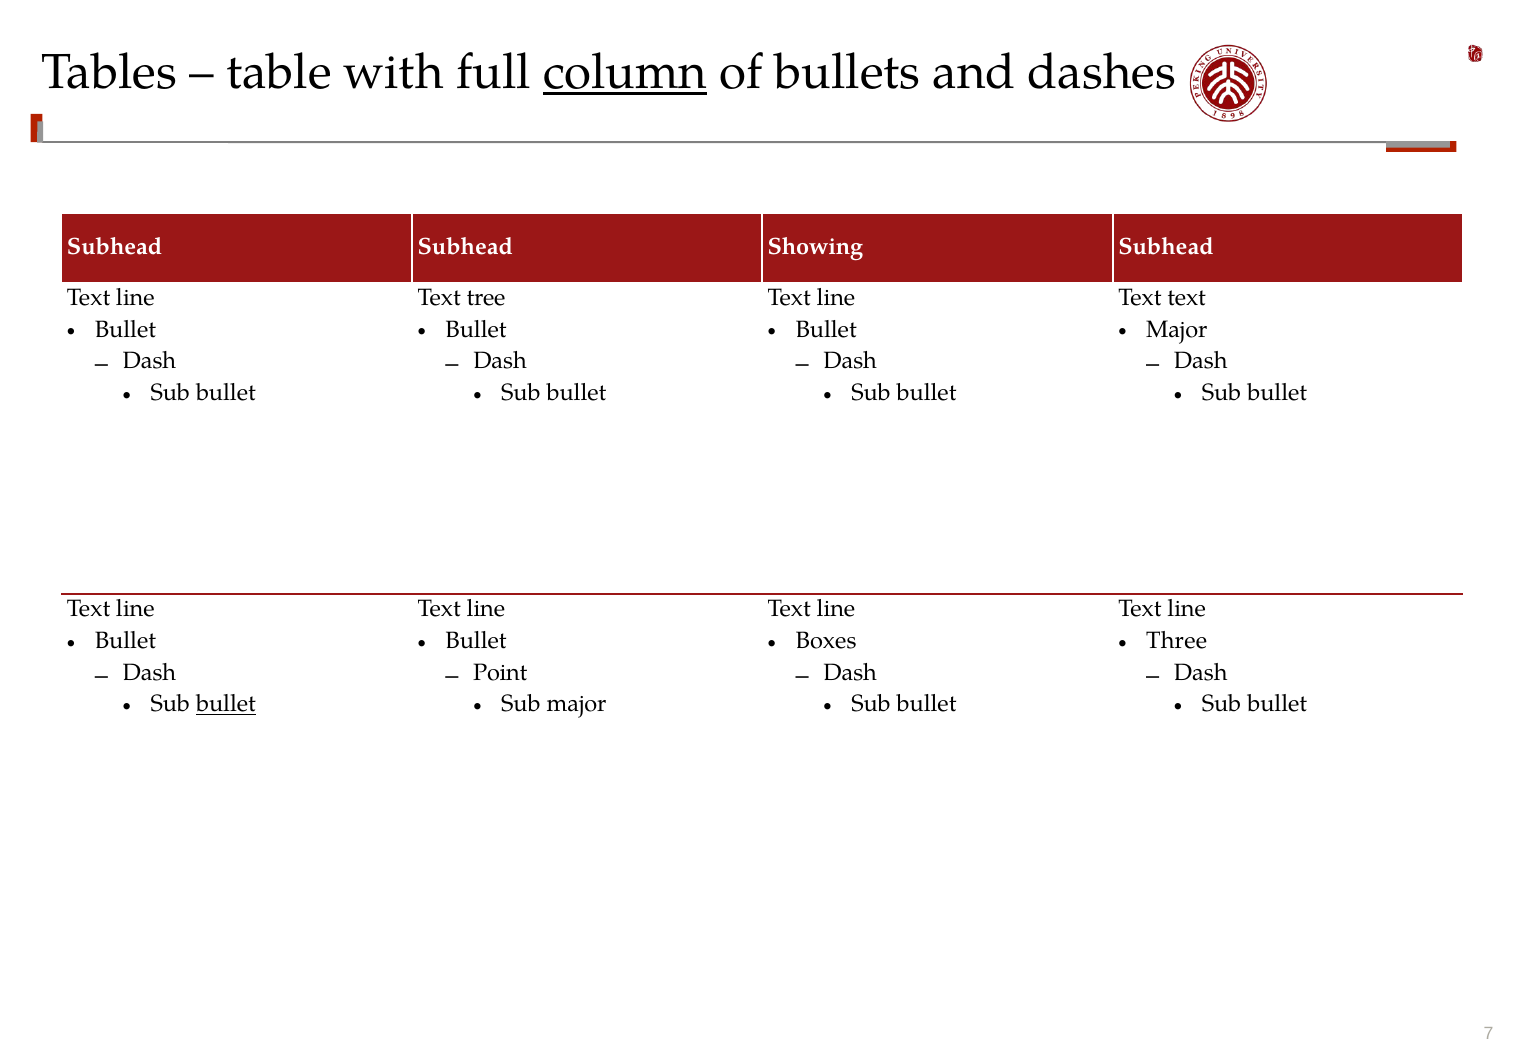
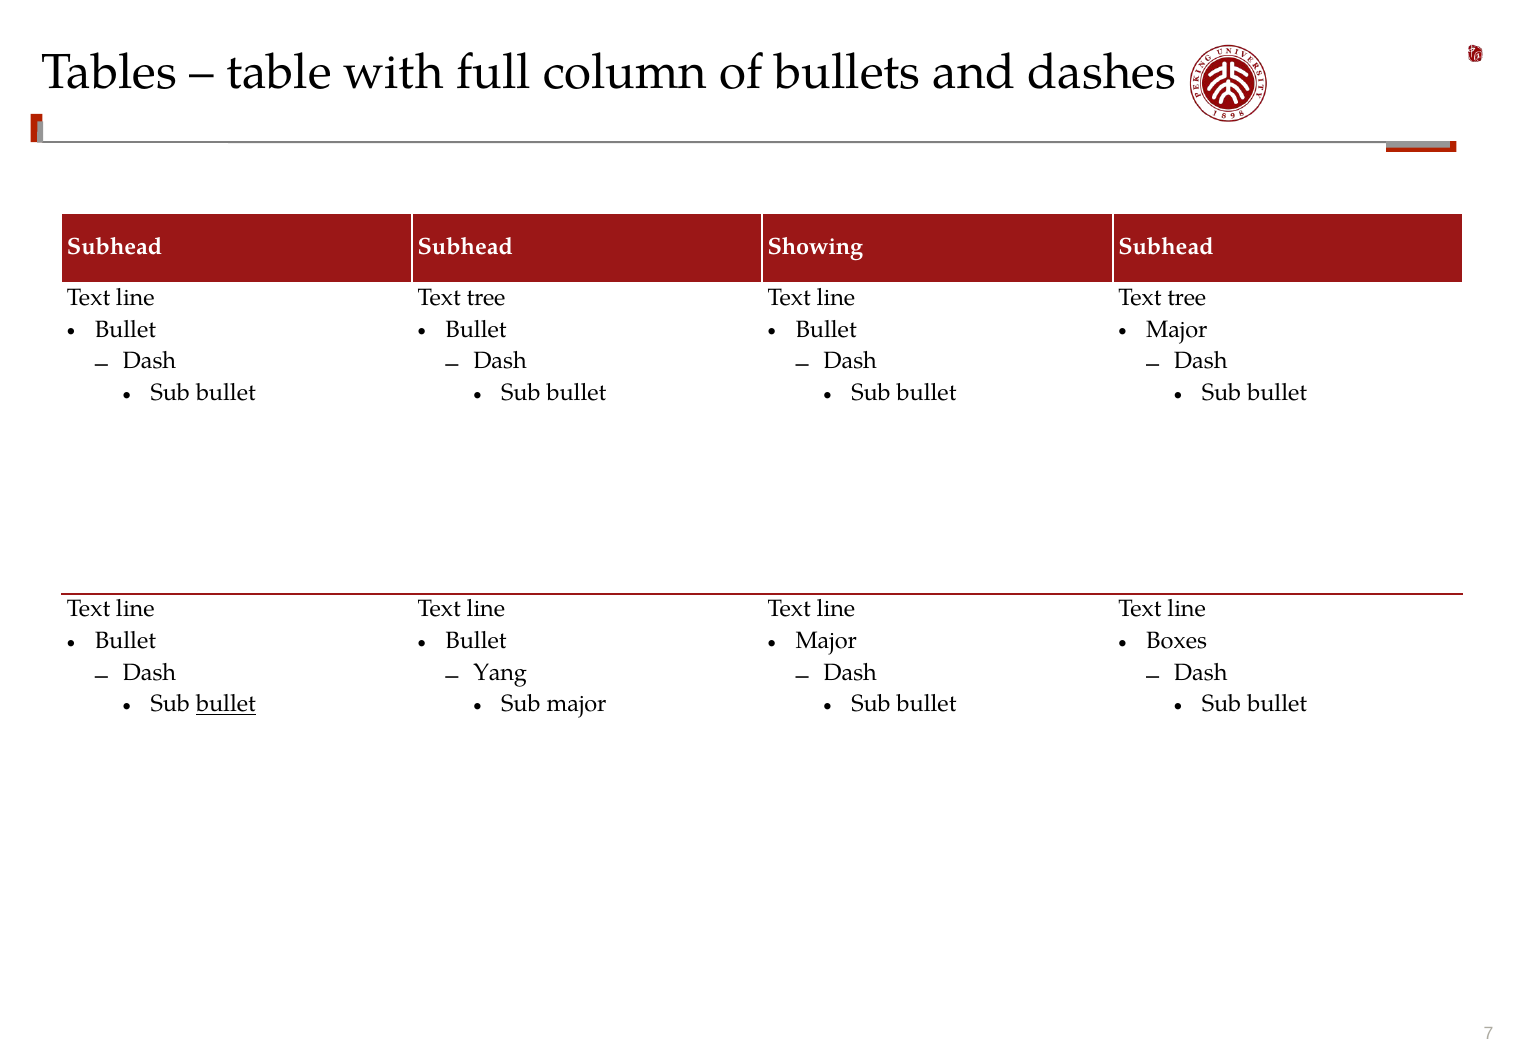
column underline: present -> none (625, 72)
text: text -> tree (1187, 298)
Boxes: Boxes -> Major (826, 641)
Three: Three -> Boxes (1177, 641)
Point: Point -> Yang (500, 672)
